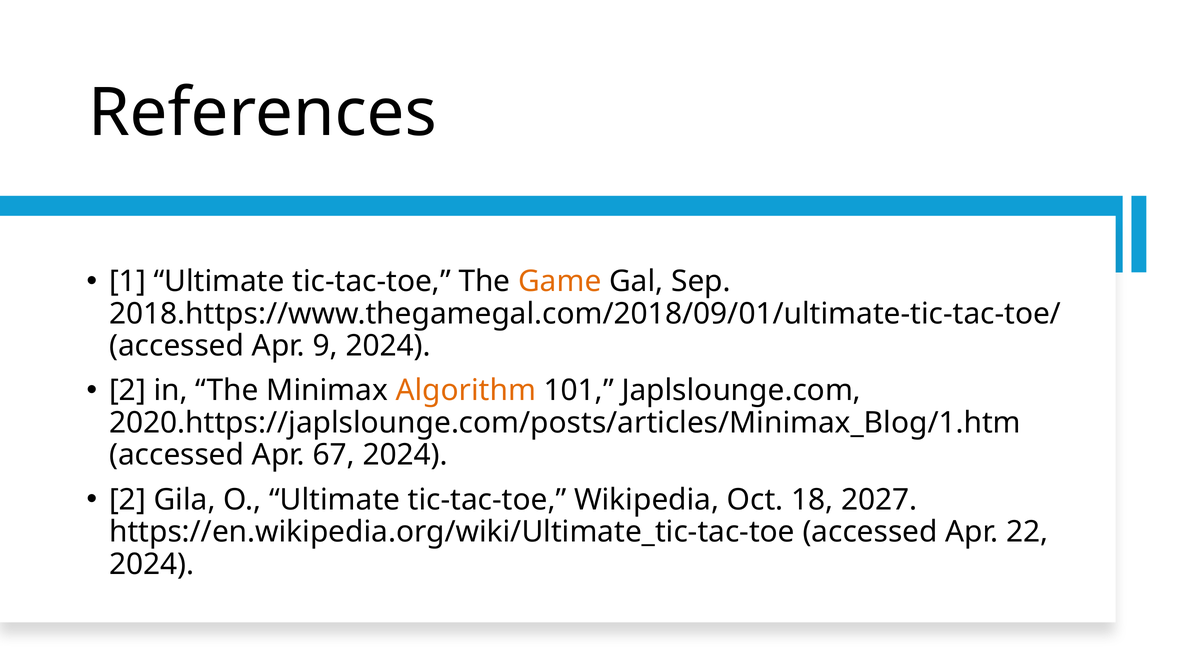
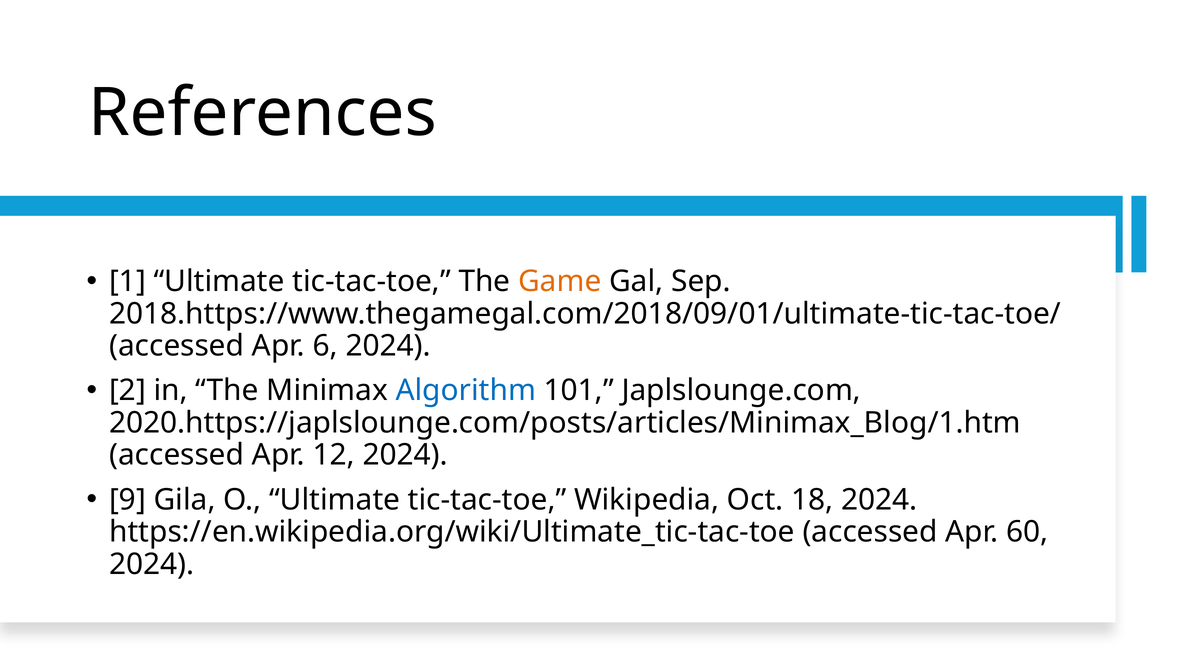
9: 9 -> 6 (325, 346)
Algorithm colour: orange -> blue (466, 391)
67: 67 -> 12 (334, 455)
2: 2 -> 9 (128, 500)
18 2027: 2027 -> 2024 (879, 500)
22: 22 -> 60 (1027, 532)
